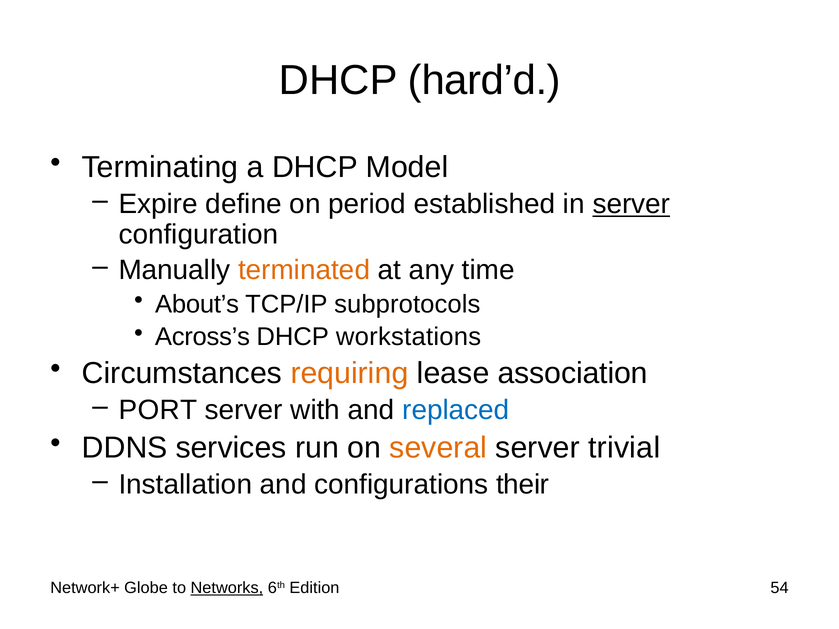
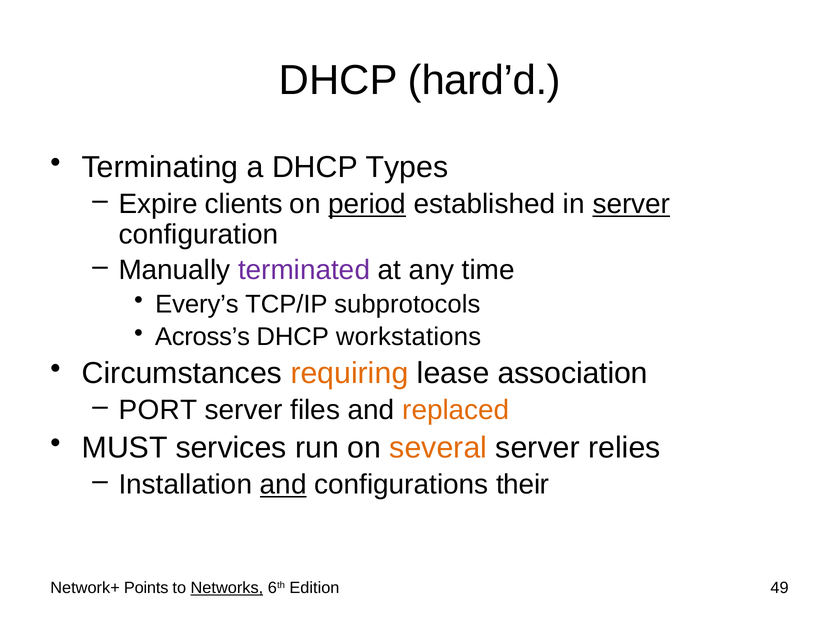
Model: Model -> Types (407, 167)
define: define -> clients (244, 204)
period underline: none -> present (367, 204)
terminated colour: orange -> purple (304, 270)
About’s: About’s -> Every’s (197, 304)
with: with -> files (315, 410)
replaced colour: blue -> orange (456, 410)
DDNS: DDNS -> MUST (125, 448)
trivial: trivial -> relies (624, 448)
and underline: none -> present (283, 485)
Globe: Globe -> Points (146, 588)
54: 54 -> 49 (780, 588)
